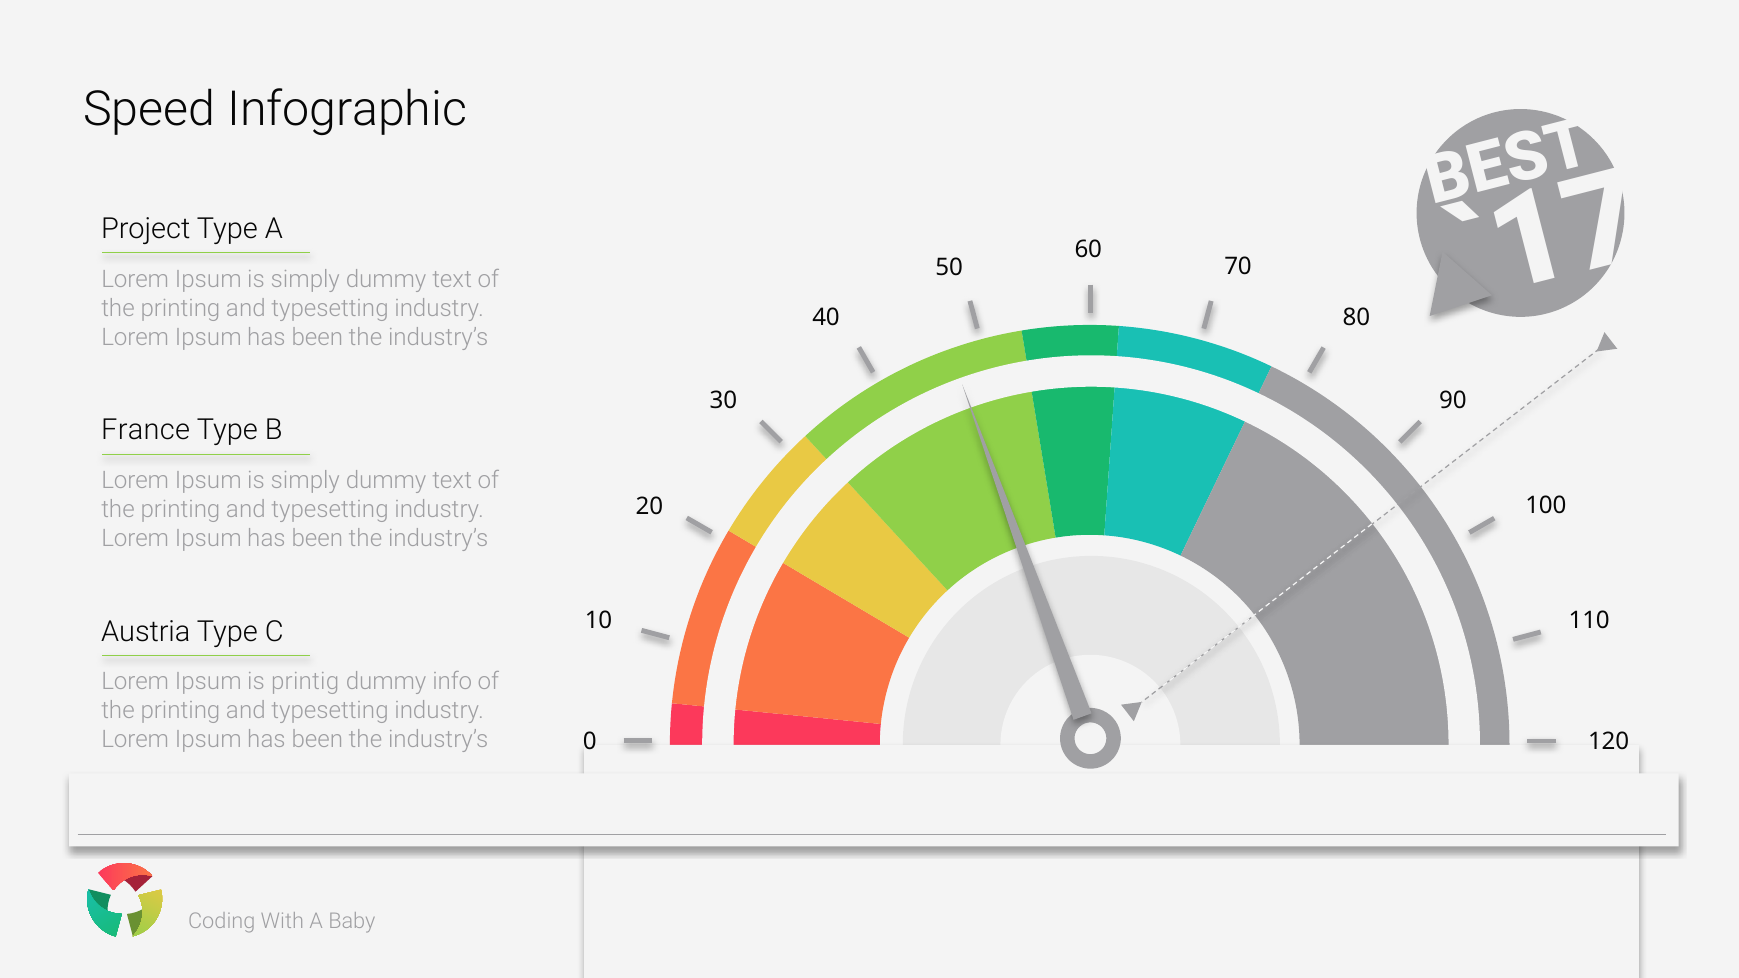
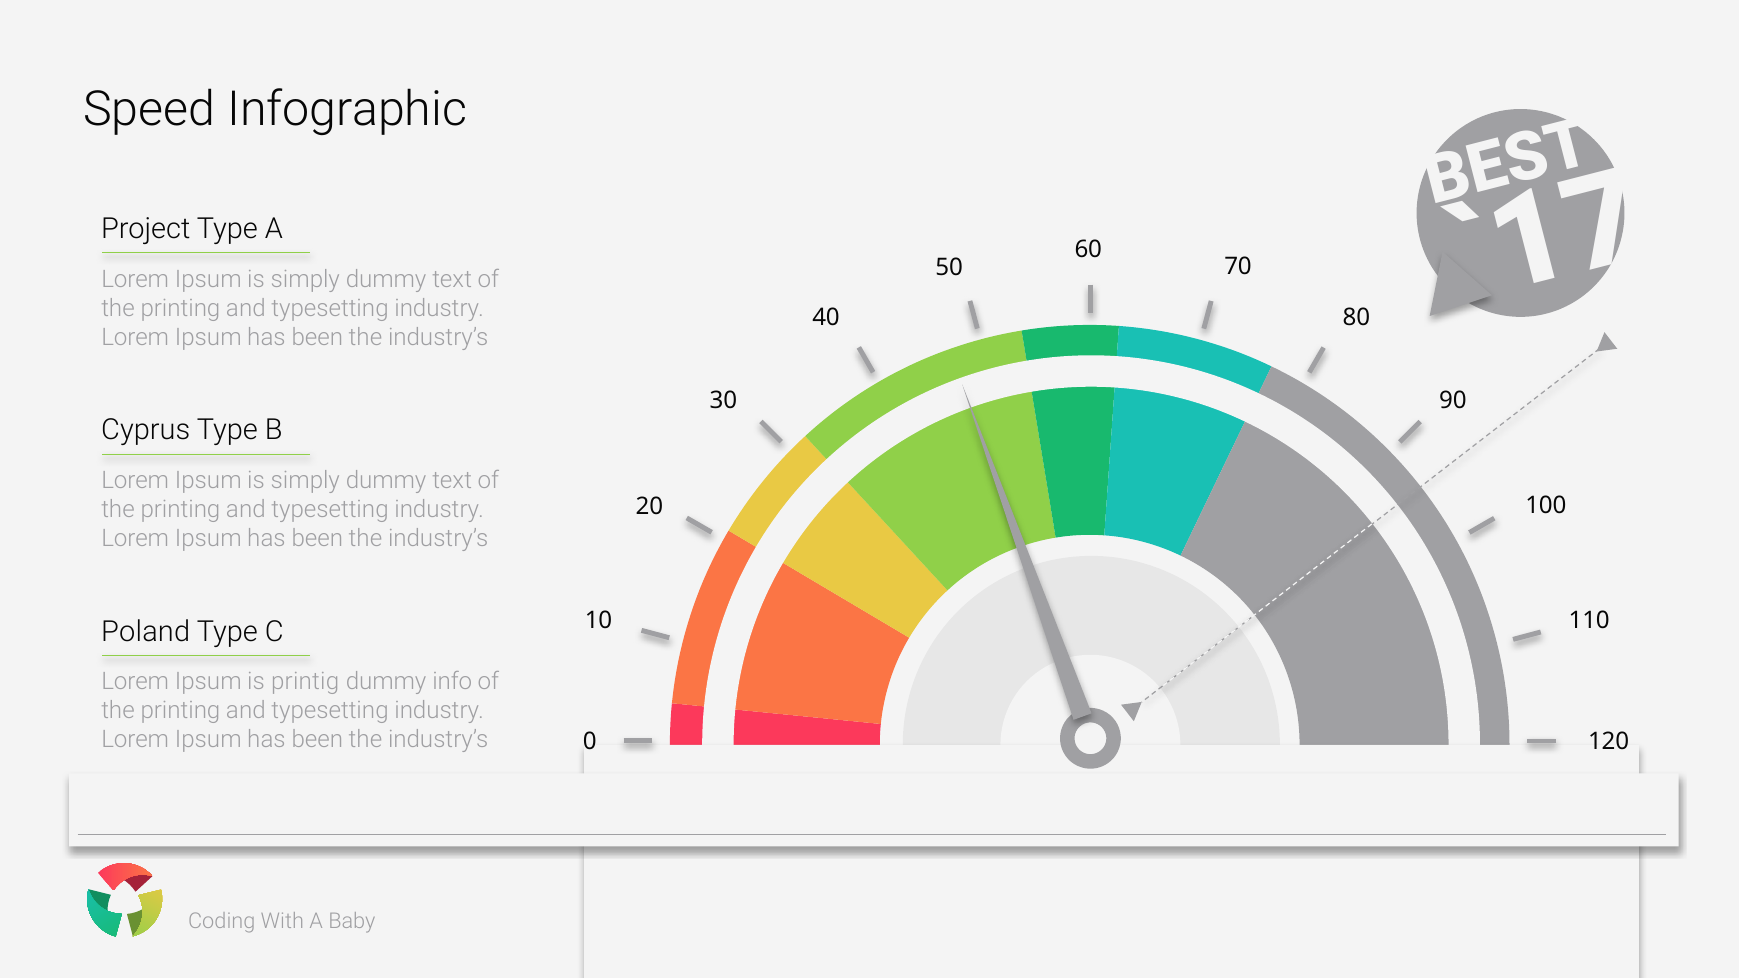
France: France -> Cyprus (146, 430)
Austria: Austria -> Poland (146, 632)
